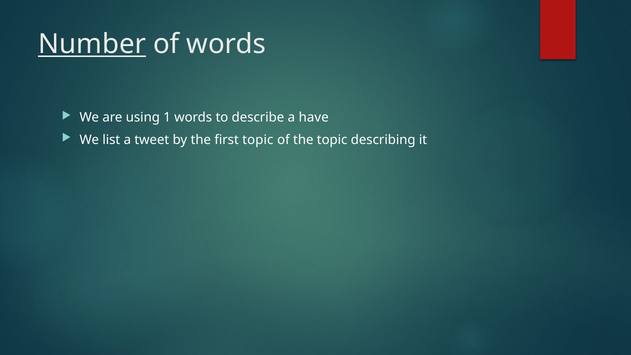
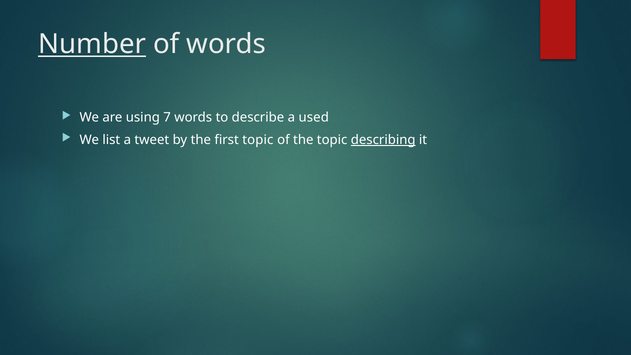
1: 1 -> 7 (167, 117)
have: have -> used (314, 117)
describing underline: none -> present (383, 140)
